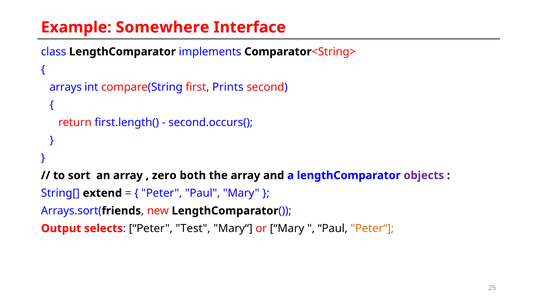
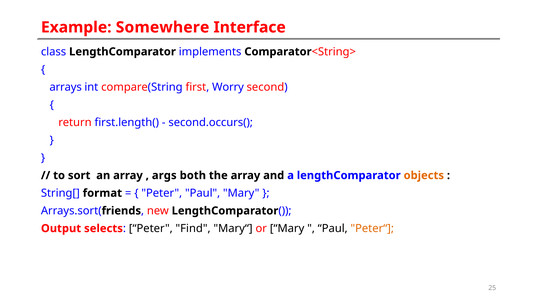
Prints: Prints -> Worry (228, 87)
zero: zero -> args (164, 175)
objects colour: purple -> orange (424, 175)
extend: extend -> format (102, 193)
Test: Test -> Find (193, 228)
